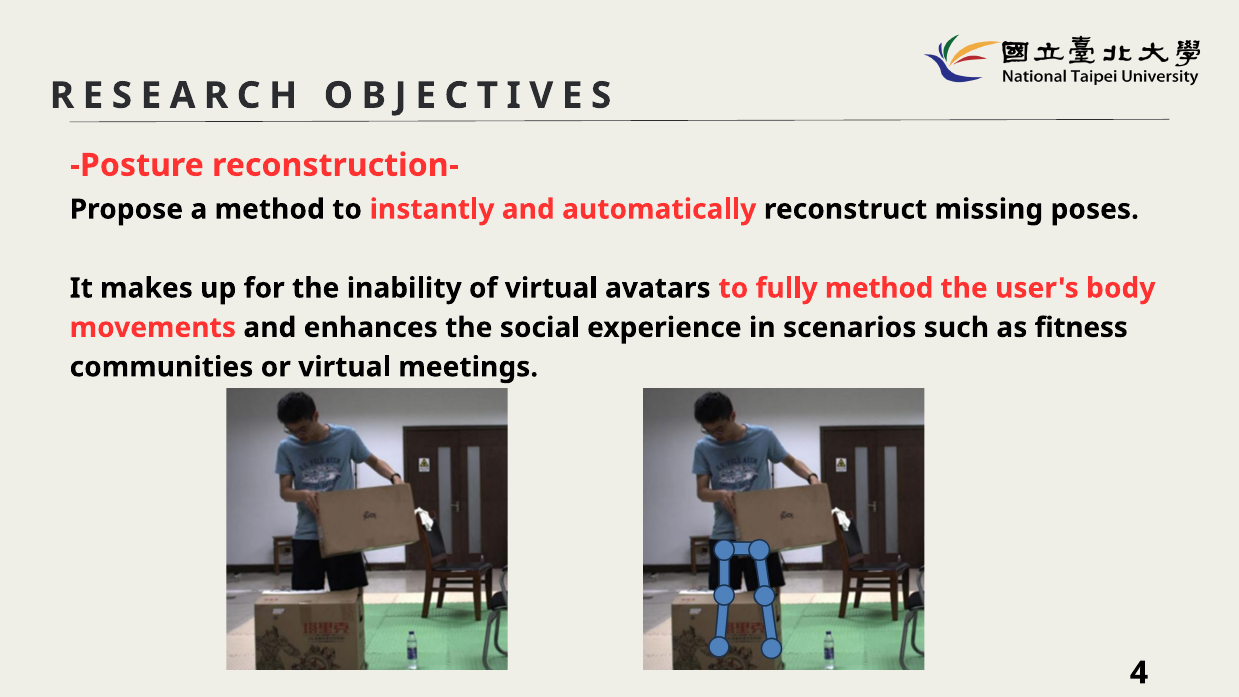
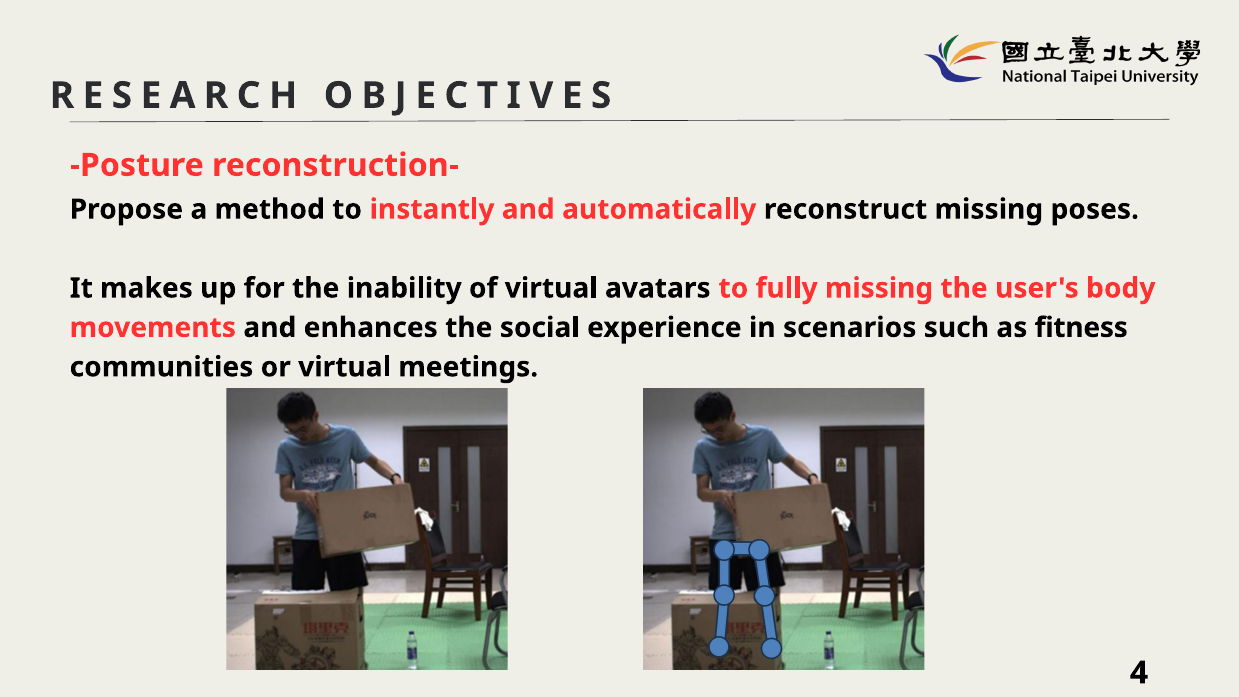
fully method: method -> missing (879, 288)
